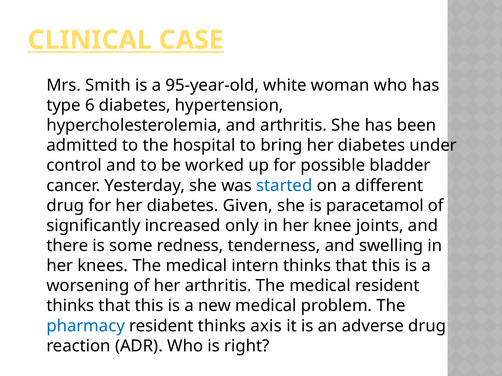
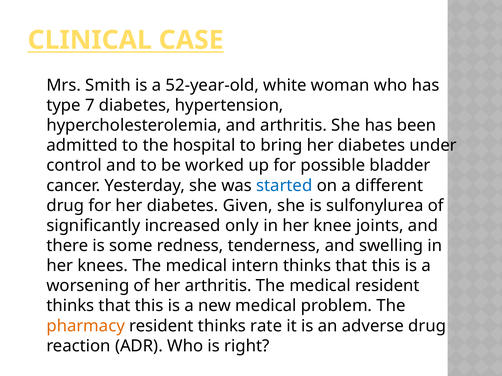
95-year-old: 95-year-old -> 52-year-old (212, 85)
6: 6 -> 7 (90, 105)
paracetamol: paracetamol -> sulfonylurea (375, 206)
pharmacy colour: blue -> orange (86, 326)
axis: axis -> rate (266, 326)
